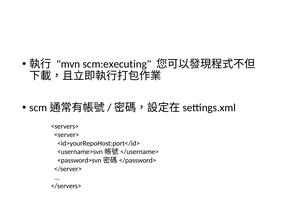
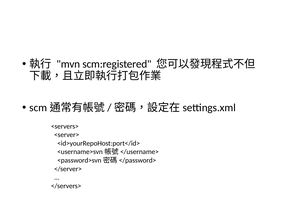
scm:executing: scm:executing -> scm:registered (117, 64)
